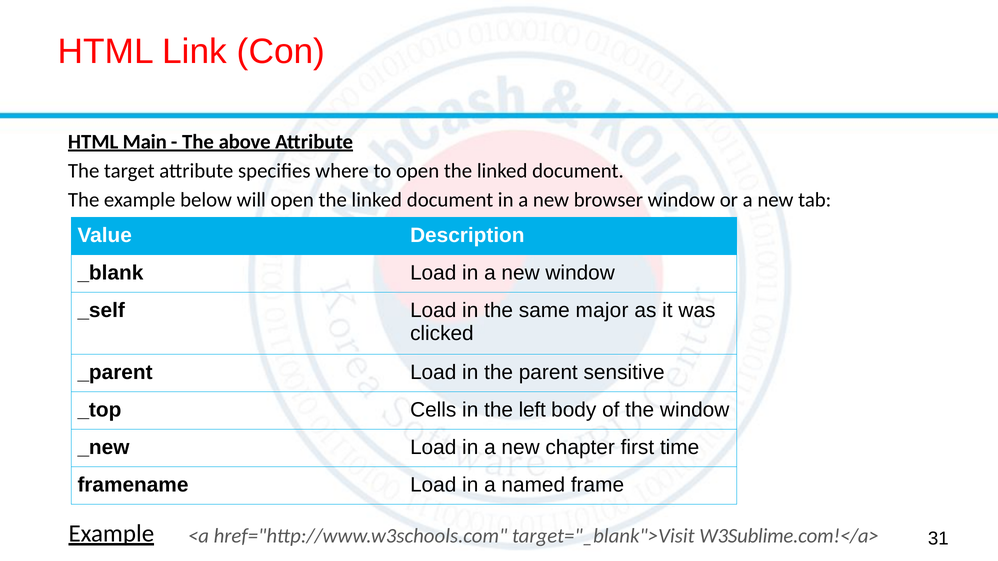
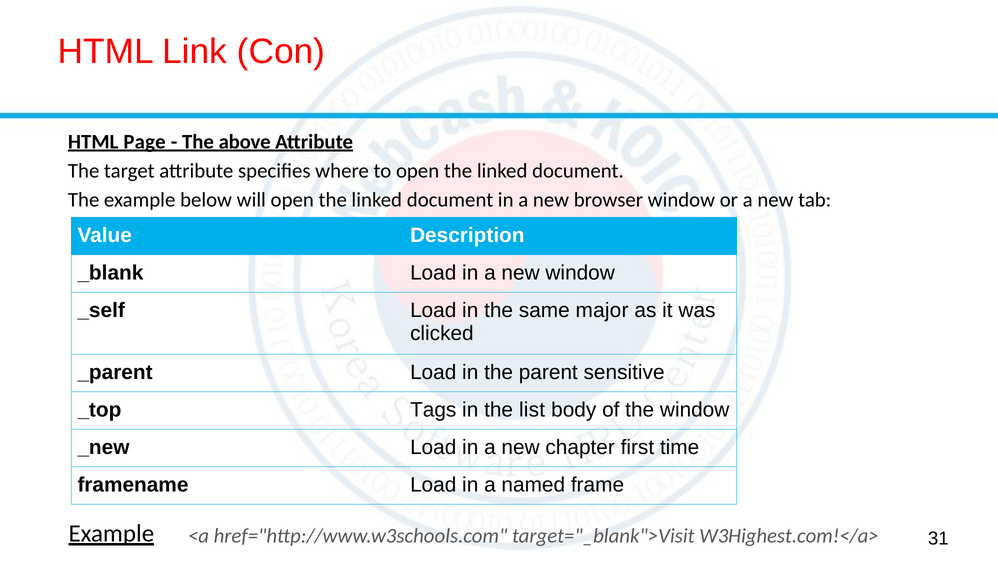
Main: Main -> Page (145, 142)
Cells: Cells -> Tags (433, 410)
left: left -> list (532, 410)
W3Sublime.com!</a>: W3Sublime.com!</a> -> W3Highest.com!</a> (789, 536)
